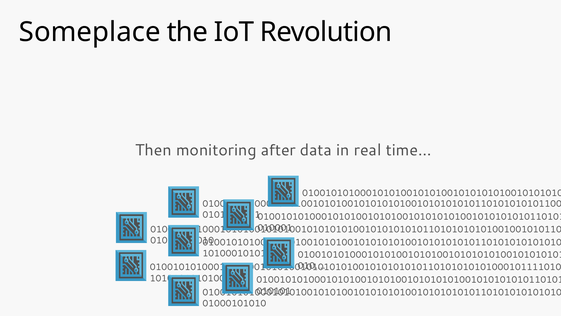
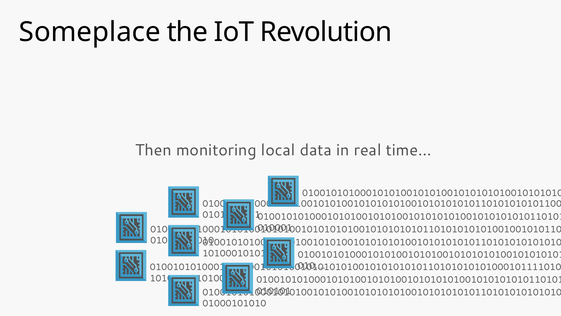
after: after -> local (278, 150)
